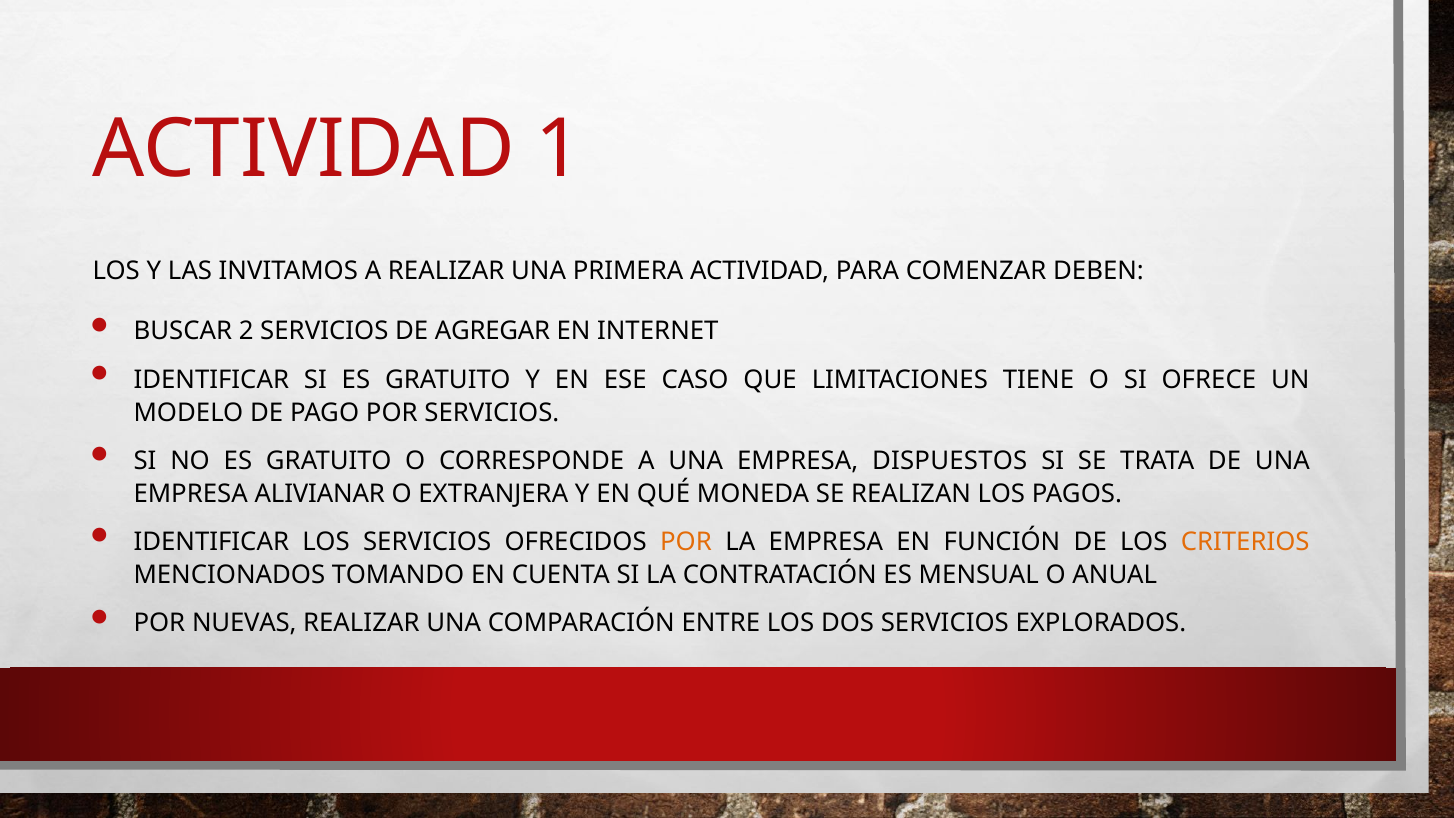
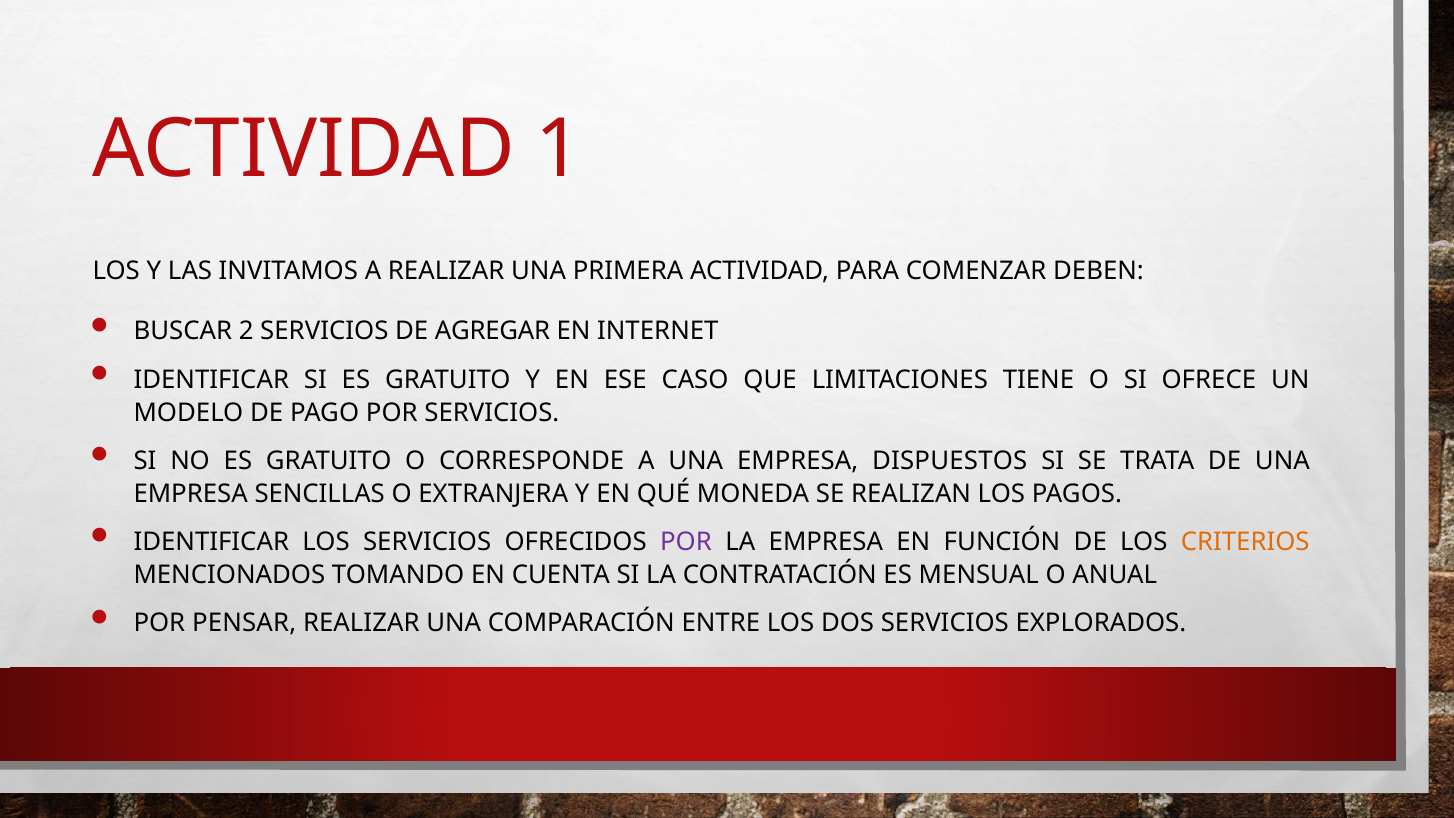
ALIVIANAR: ALIVIANAR -> SENCILLAS (320, 494)
POR colour: orange -> purple (686, 542)
NUEVAS: NUEVAS -> PENSAR (244, 623)
